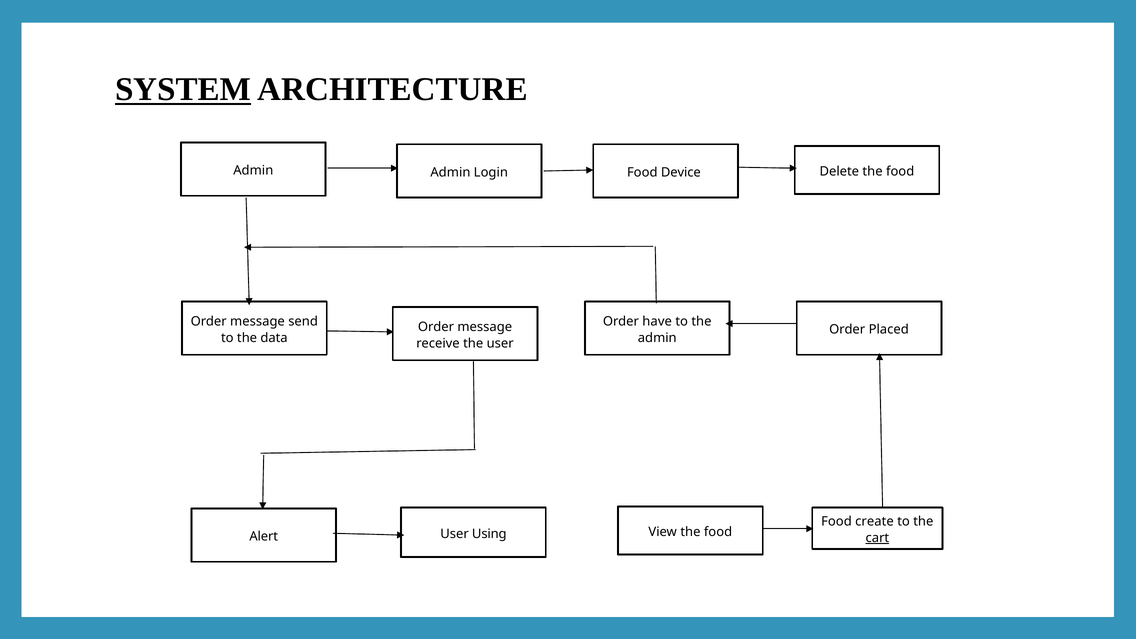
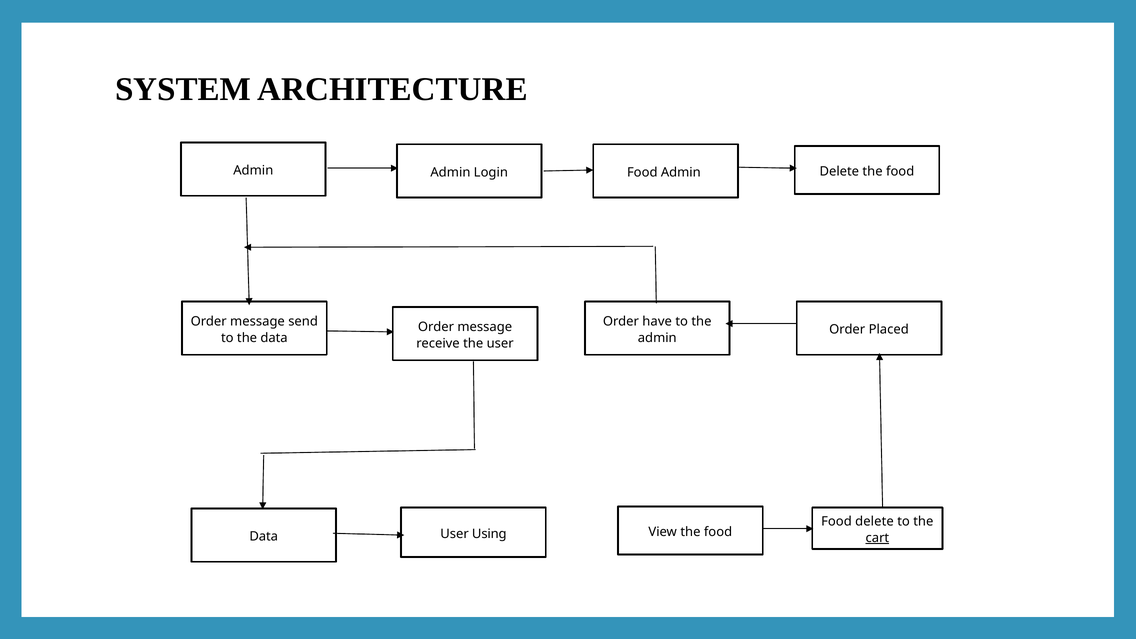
SYSTEM underline: present -> none (183, 90)
Food Device: Device -> Admin (681, 172)
Food create: create -> delete (874, 521)
Alert: Alert -> Data (264, 537)
